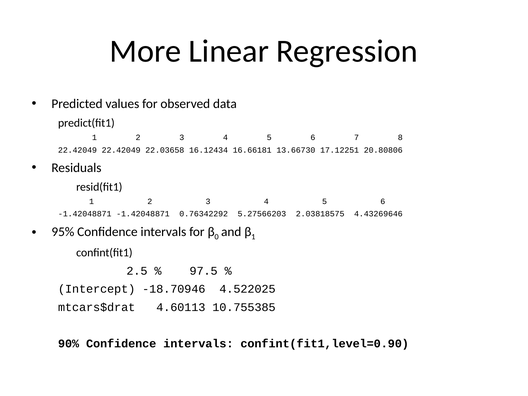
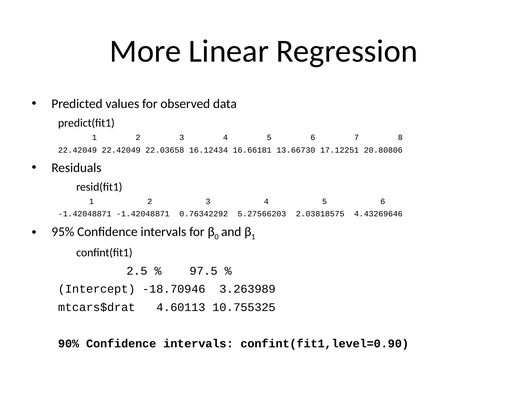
4.522025: 4.522025 -> 3.263989 (247, 289)
10.755385: 10.755385 -> 10.755325 (244, 307)
